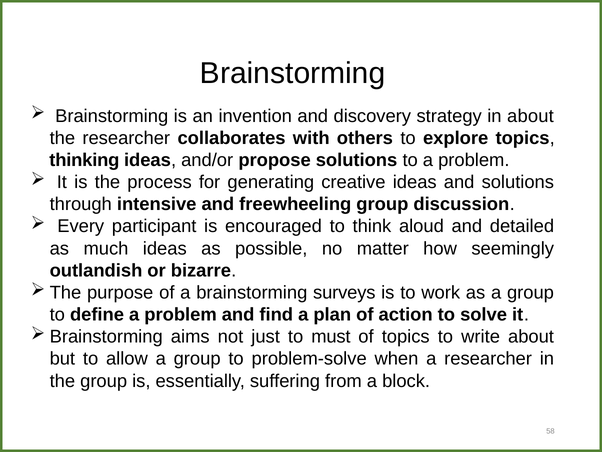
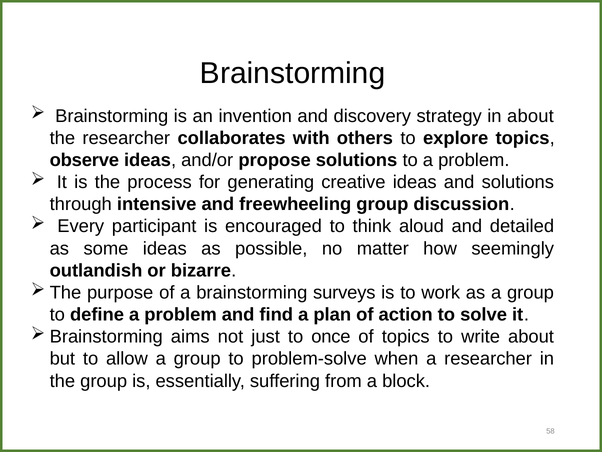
thinking: thinking -> observe (84, 160)
much: much -> some (106, 248)
must: must -> once (331, 336)
